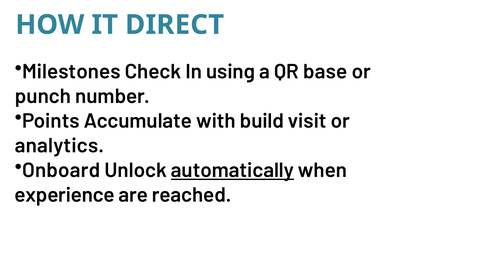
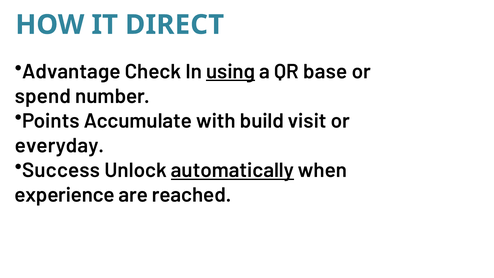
Milestones: Milestones -> Advantage (71, 72)
using underline: none -> present (231, 72)
punch: punch -> spend (43, 96)
analytics: analytics -> everyday (60, 146)
Onboard: Onboard -> Success (61, 170)
